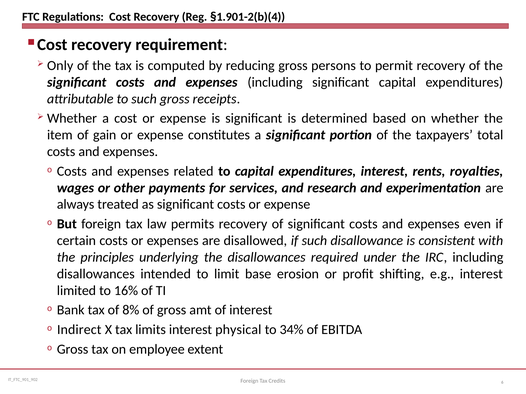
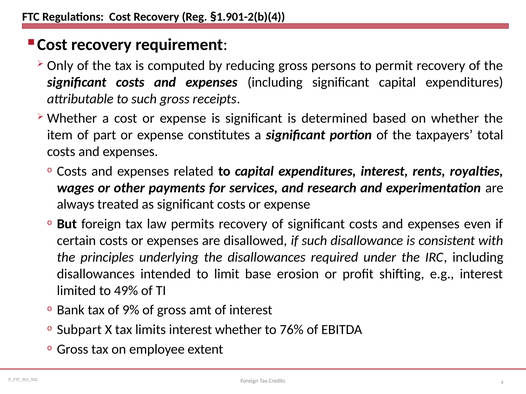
gain: gain -> part (105, 135)
16%: 16% -> 49% (126, 291)
8%: 8% -> 9% (131, 310)
Indirect: Indirect -> Subpart (79, 330)
interest physical: physical -> whether (238, 330)
34%: 34% -> 76% (292, 330)
